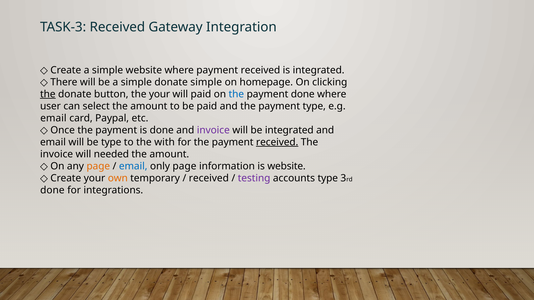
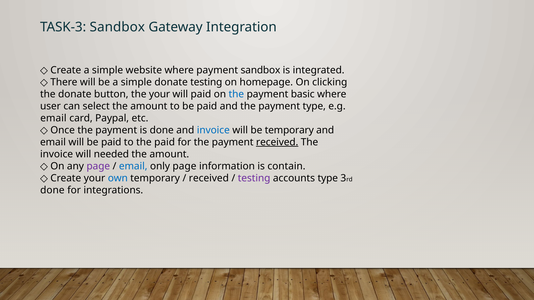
TASK-3 Received: Received -> Sandbox (117, 27)
where payment received: received -> sandbox (260, 70)
donate simple: simple -> testing (206, 82)
the underline: present -> none (48, 94)
payment done: done -> basic (303, 94)
invoice colour: purple -> blue (213, 130)
be integrated: integrated -> temporary (289, 130)
will be type: type -> paid (111, 142)
the with: with -> paid (165, 142)
page colour: orange -> purple (98, 166)
is website: website -> contain (286, 166)
own colour: orange -> blue (118, 178)
